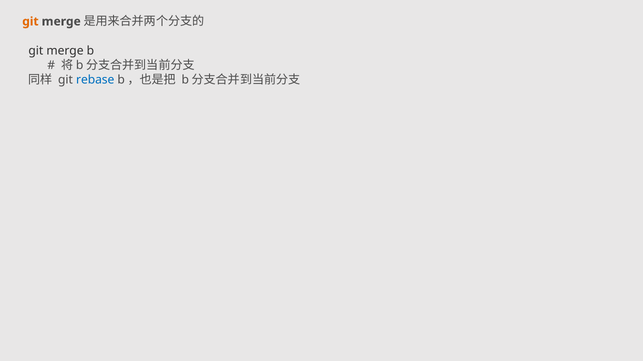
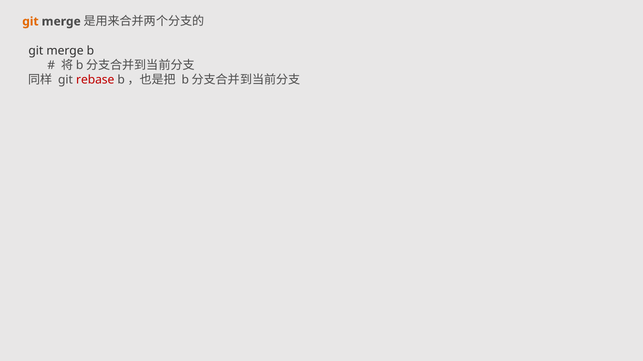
rebase colour: blue -> red (95, 80)
